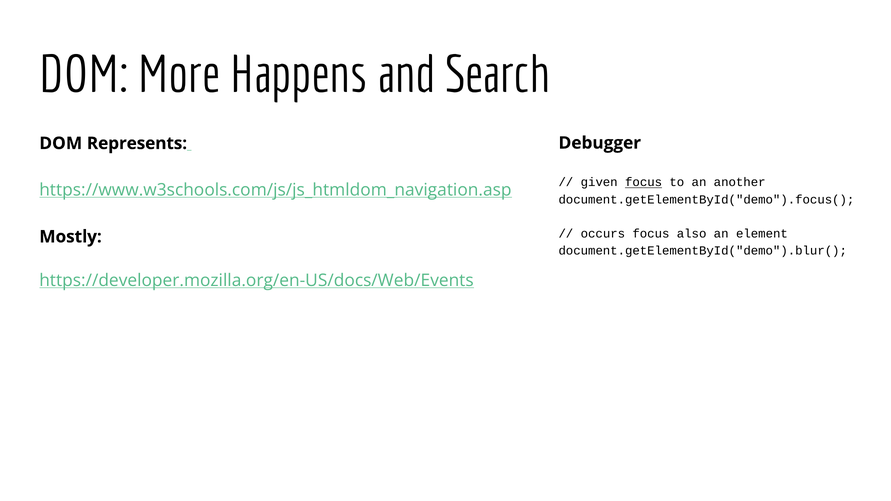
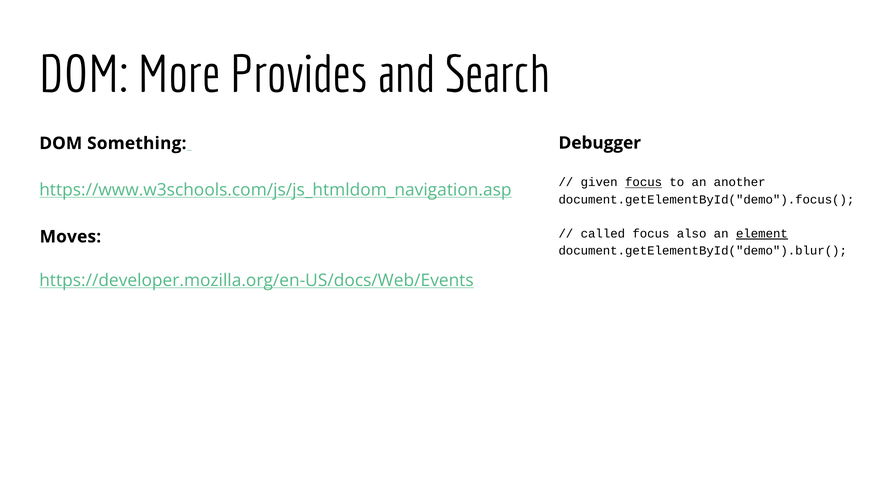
Happens: Happens -> Provides (299, 75)
Represents: Represents -> Something (137, 143)
occurs: occurs -> called (603, 234)
element underline: none -> present (762, 234)
Mostly: Mostly -> Moves (70, 237)
